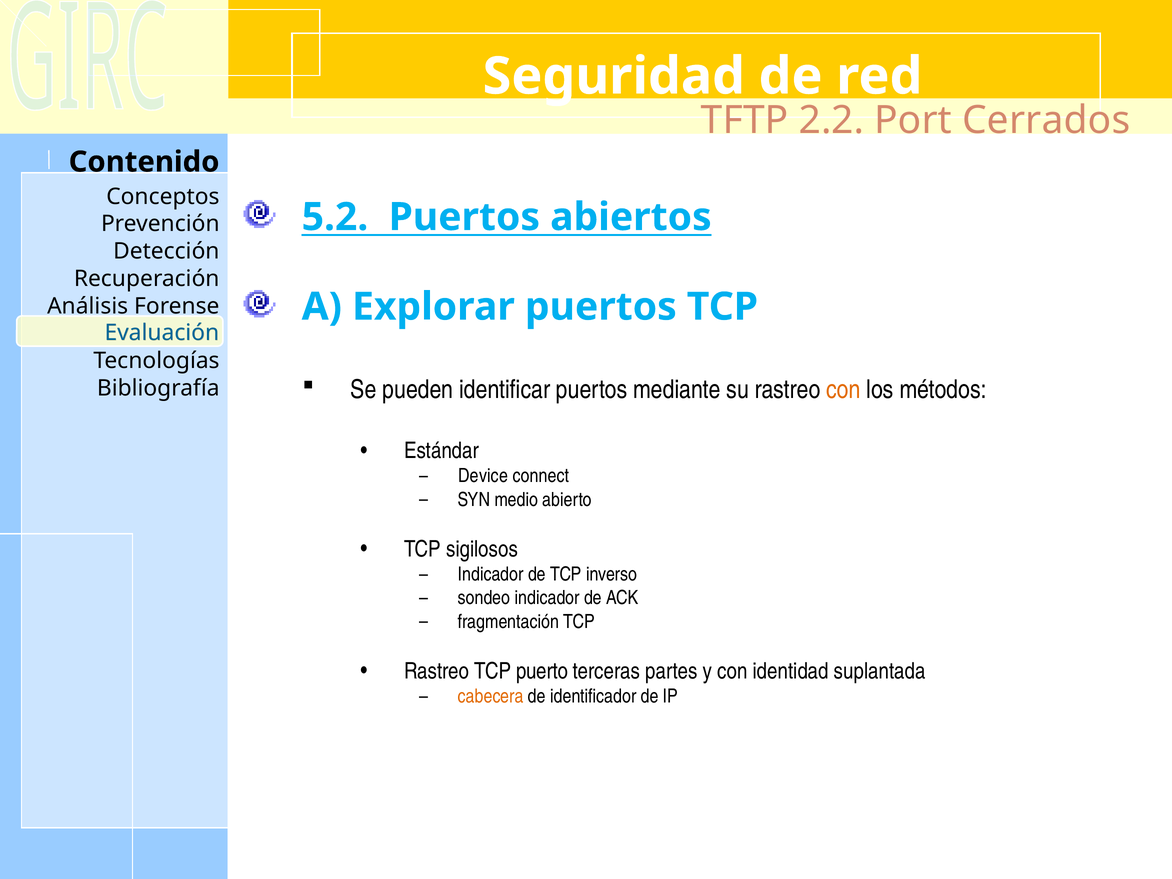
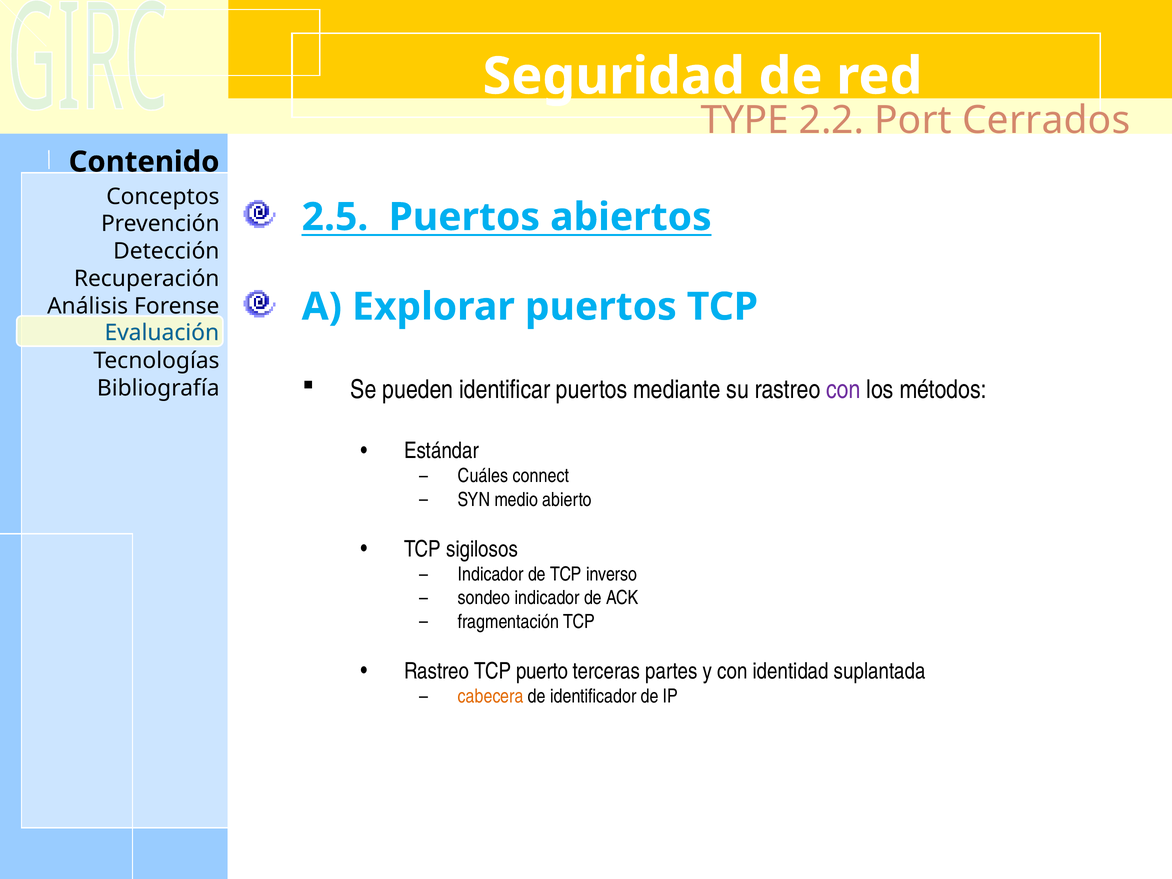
TFTP: TFTP -> TYPE (745, 120)
5.2: 5.2 -> 2.5 (335, 217)
con colour: orange -> purple (843, 390)
Device: Device -> Cuáles (483, 476)
